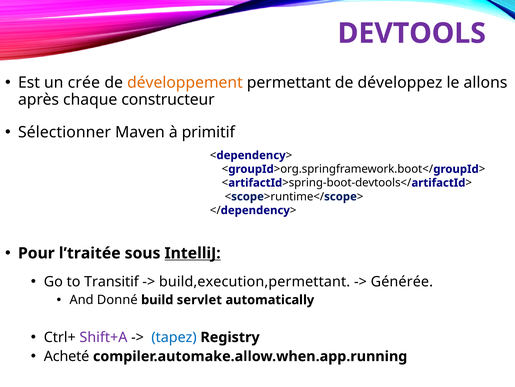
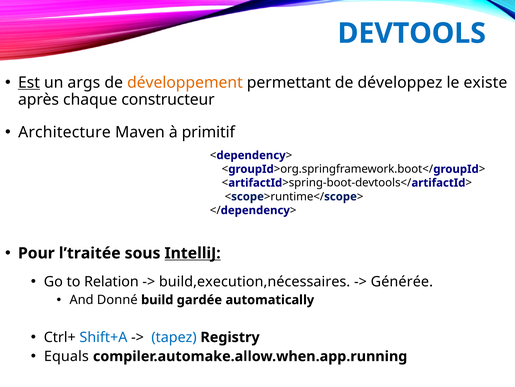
DEVTOOLS colour: purple -> blue (412, 33)
Est underline: none -> present (29, 82)
crée: crée -> args (84, 82)
allons: allons -> existe (485, 82)
Sélectionner: Sélectionner -> Architecture (64, 132)
Transitif: Transitif -> Relation (111, 281)
build,execution,permettant: build,execution,permettant -> build,execution,nécessaires (255, 281)
servlet: servlet -> gardée (199, 299)
Shift+A colour: purple -> blue (103, 337)
Acheté: Acheté -> Equals (66, 356)
